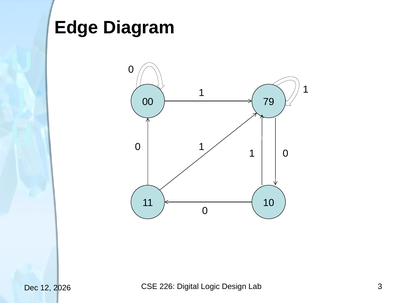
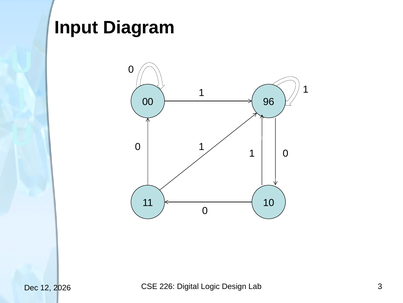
Edge: Edge -> Input (76, 27)
79: 79 -> 96 (269, 101)
